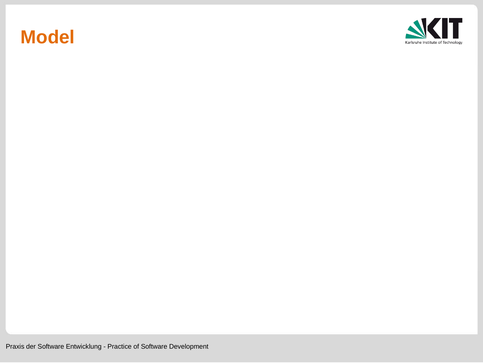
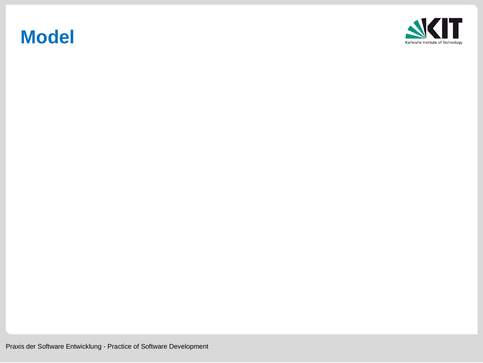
Model colour: orange -> blue (48, 37)
